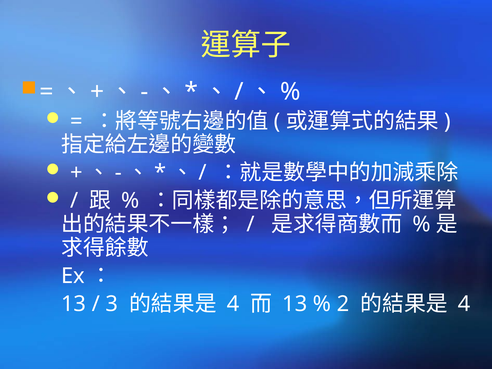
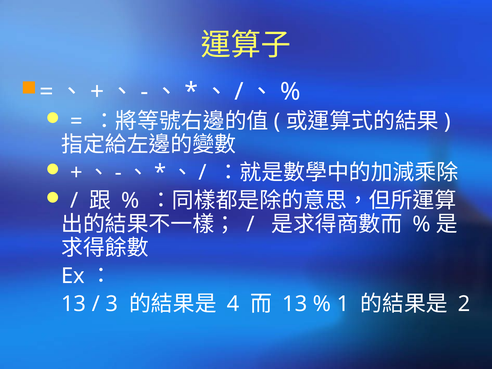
2: 2 -> 1 (343, 304)
4: 4 -> 2 (464, 304)
